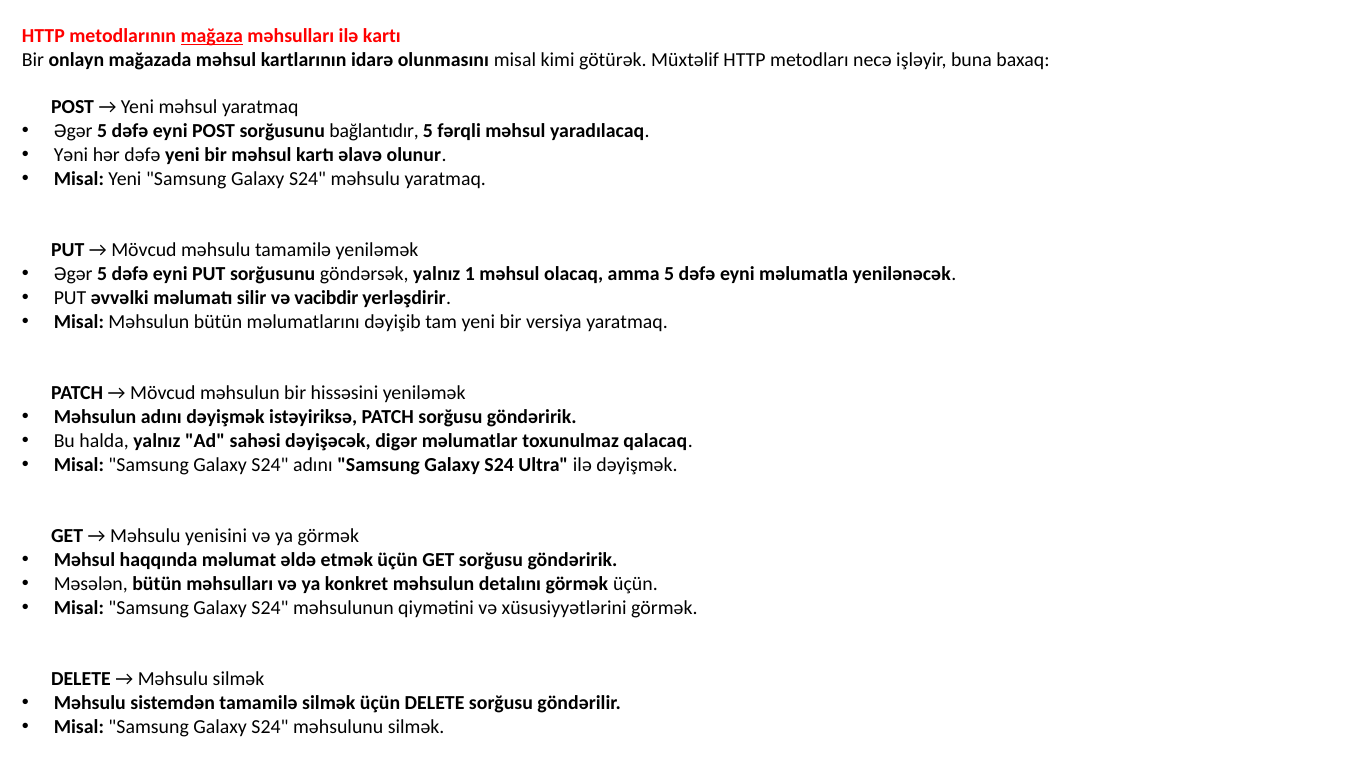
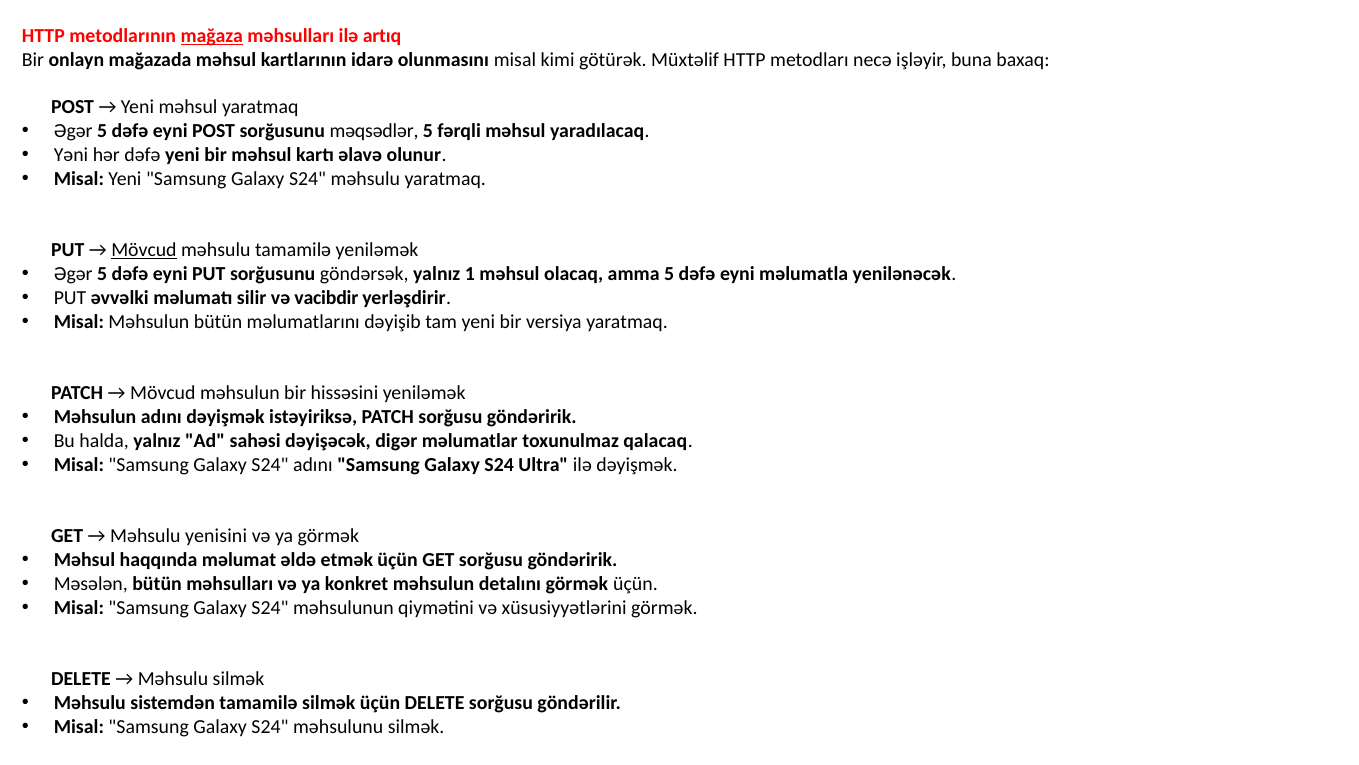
ilə kartı: kartı -> artıq (382, 36)
bağlantıdır: bağlantıdır -> məqsədlər (374, 131)
Mövcud underline: none -> present (144, 250)
